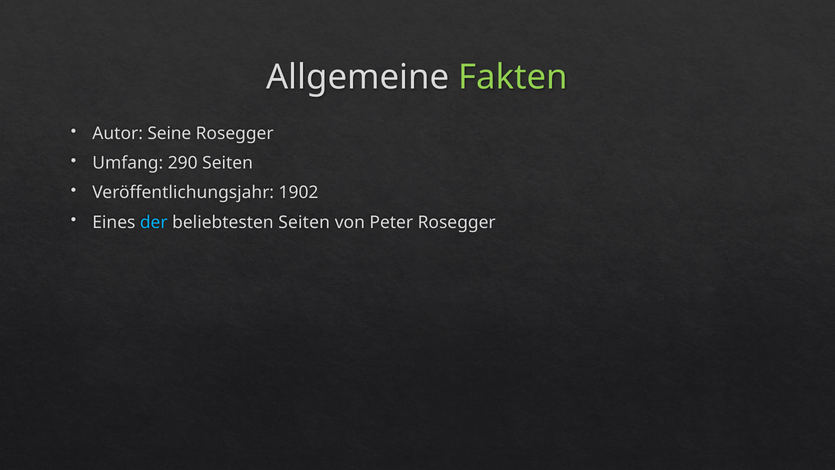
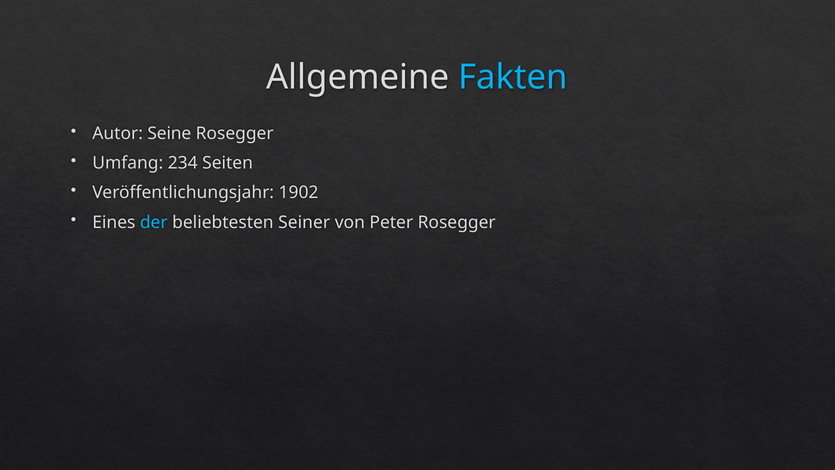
Fakten colour: light green -> light blue (513, 77)
290: 290 -> 234 (183, 163)
beliebtesten Seiten: Seiten -> Seiner (304, 222)
